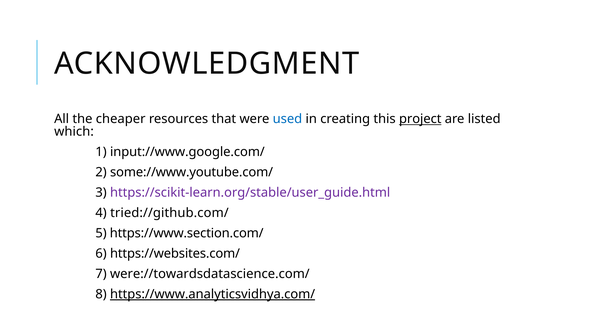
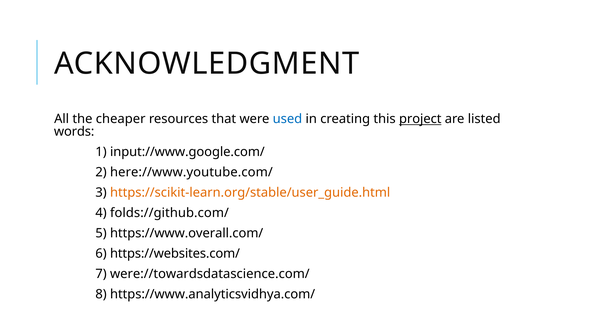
which: which -> words (74, 132)
some://www.youtube.com/: some://www.youtube.com/ -> here://www.youtube.com/ (191, 172)
https://scikit-learn.org/stable/user_guide.html colour: purple -> orange (250, 193)
tried://github.com/: tried://github.com/ -> folds://github.com/ (169, 213)
https://www.section.com/: https://www.section.com/ -> https://www.overall.com/ (187, 233)
https://www.analyticsvidhya.com/ underline: present -> none (213, 294)
